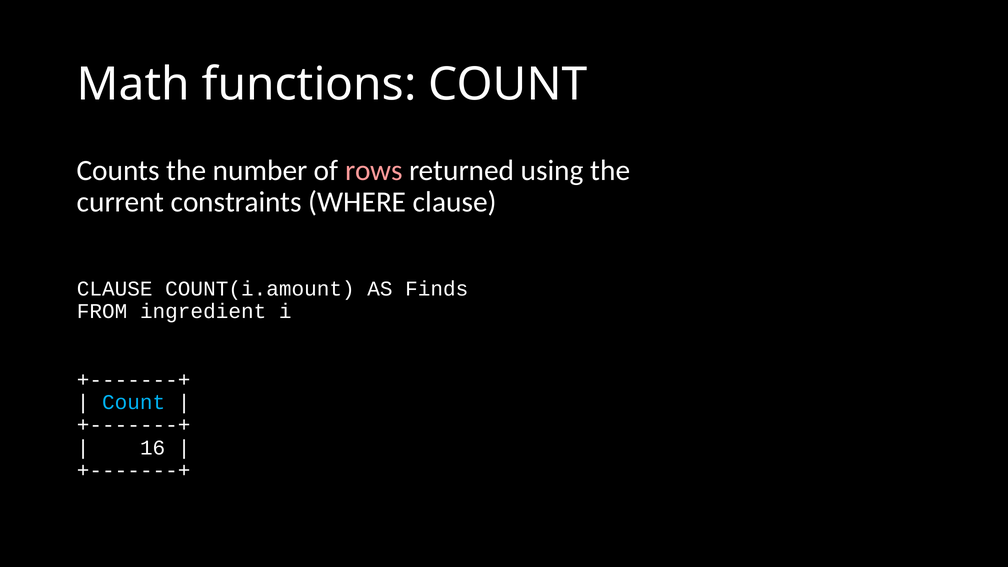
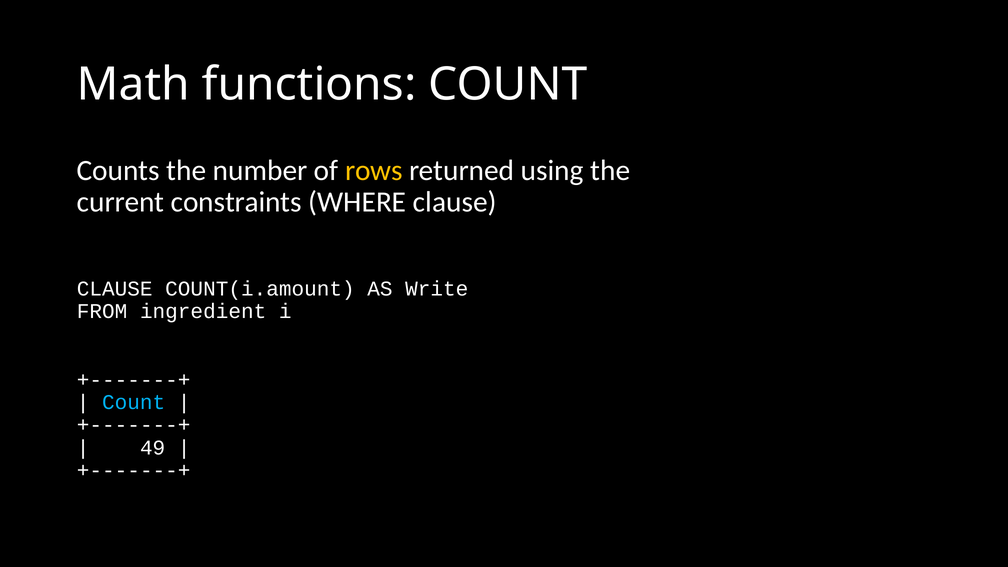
rows colour: pink -> yellow (374, 170)
Finds: Finds -> Write (437, 289)
16: 16 -> 49 (153, 448)
